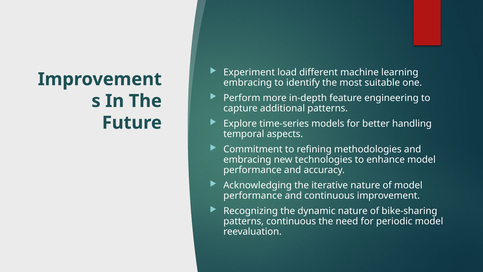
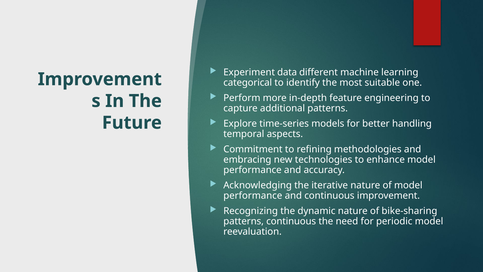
load: load -> data (287, 72)
embracing: embracing -> categorical (248, 82)
